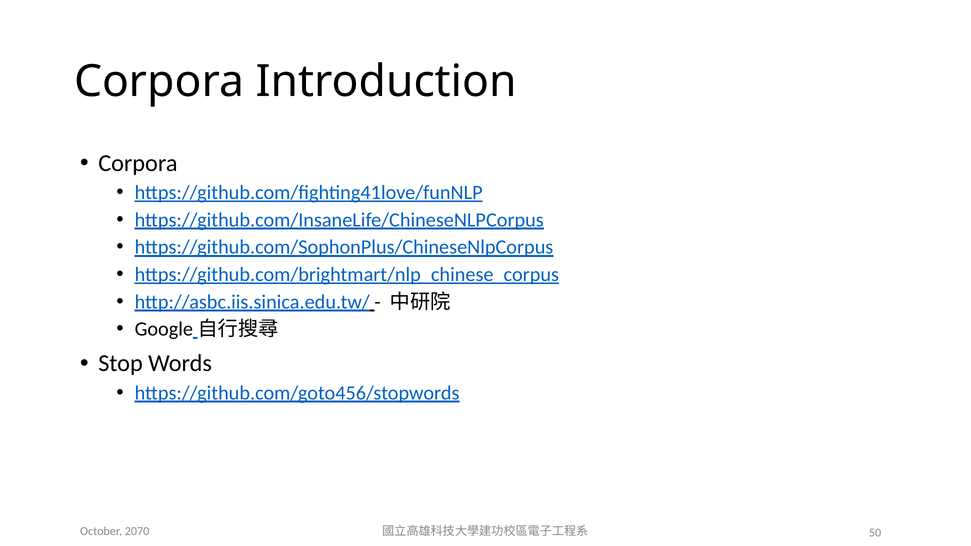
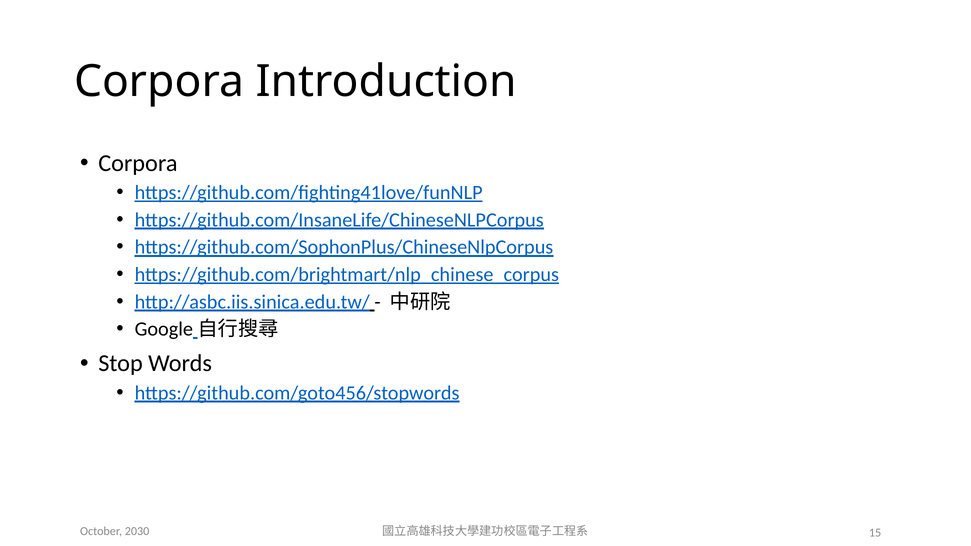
2070: 2070 -> 2030 (137, 531)
50: 50 -> 15 (875, 533)
